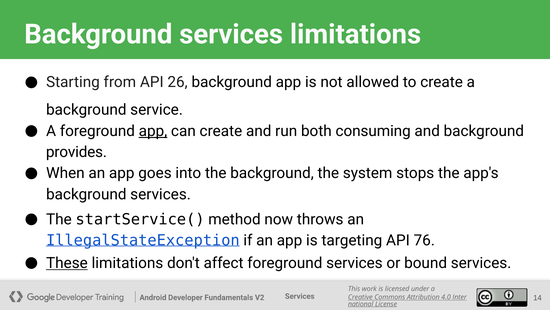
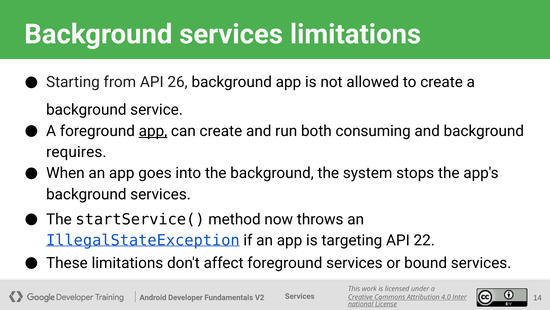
provides: provides -> requires (76, 152)
76: 76 -> 22 (424, 240)
These underline: present -> none (67, 263)
